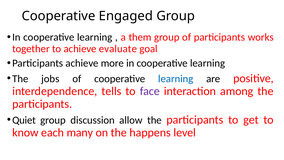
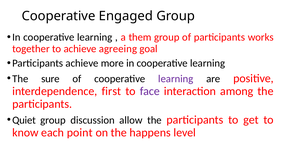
evaluate: evaluate -> agreeing (118, 49)
jobs: jobs -> sure (50, 79)
learning colour: blue -> purple (176, 79)
tells: tells -> first (111, 91)
many: many -> point (80, 132)
